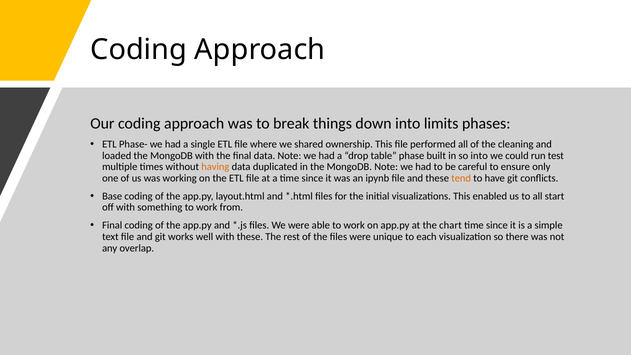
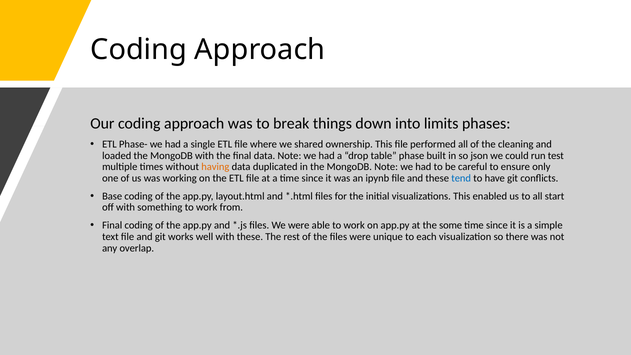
so into: into -> json (479, 156)
tend colour: orange -> blue (461, 178)
chart: chart -> some (451, 225)
